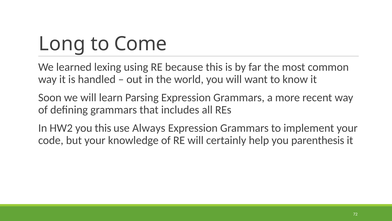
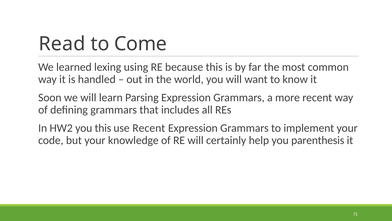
Long: Long -> Read (62, 44)
use Always: Always -> Recent (149, 128)
